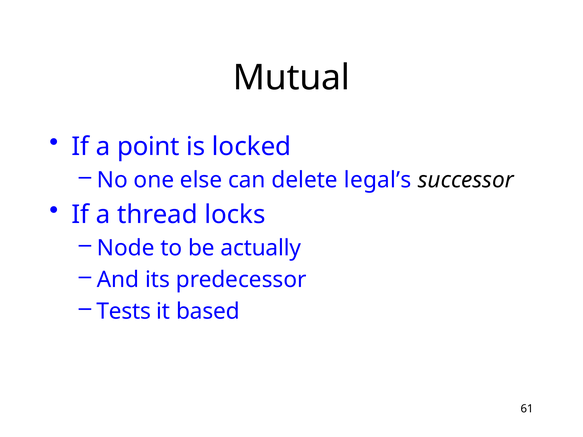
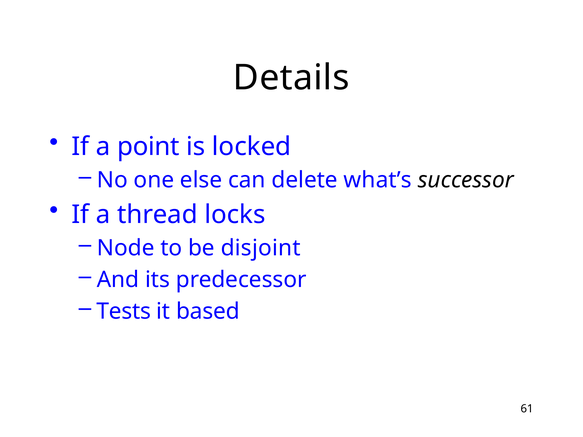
Mutual: Mutual -> Details (291, 78)
legal’s: legal’s -> what’s (378, 180)
actually: actually -> disjoint (261, 248)
